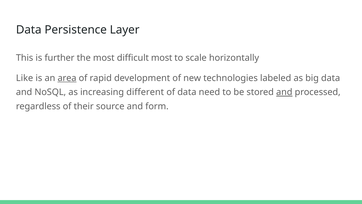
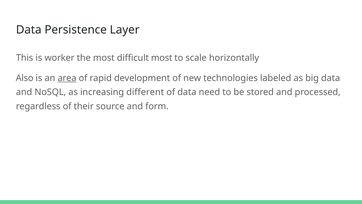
further: further -> worker (60, 58)
Like: Like -> Also (25, 78)
and underline: present -> none (284, 92)
